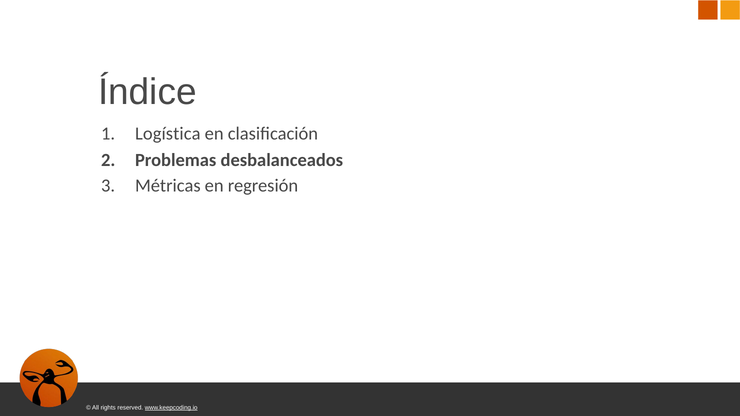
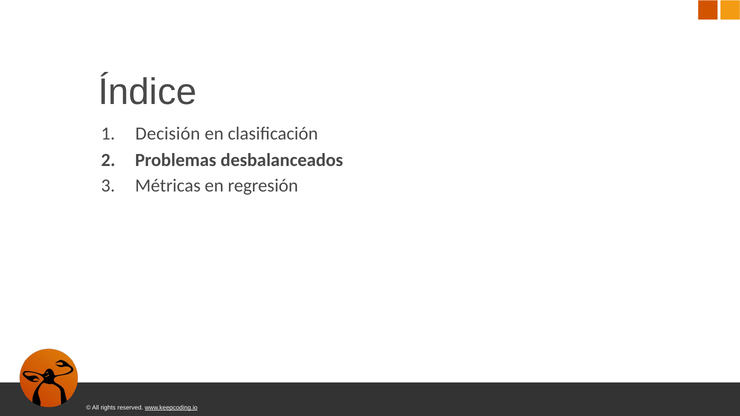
Logística: Logística -> Decisión (168, 134)
